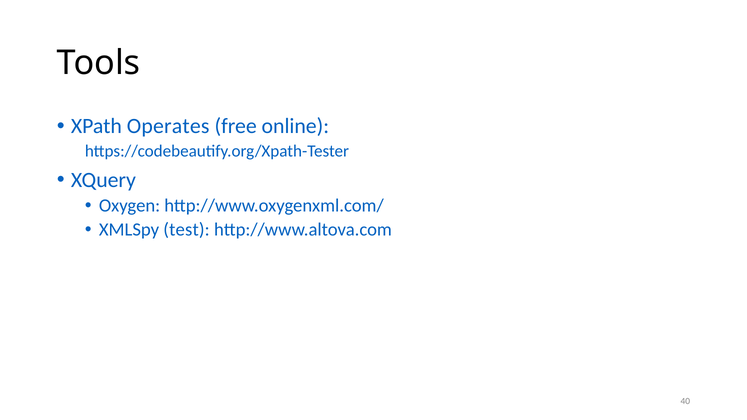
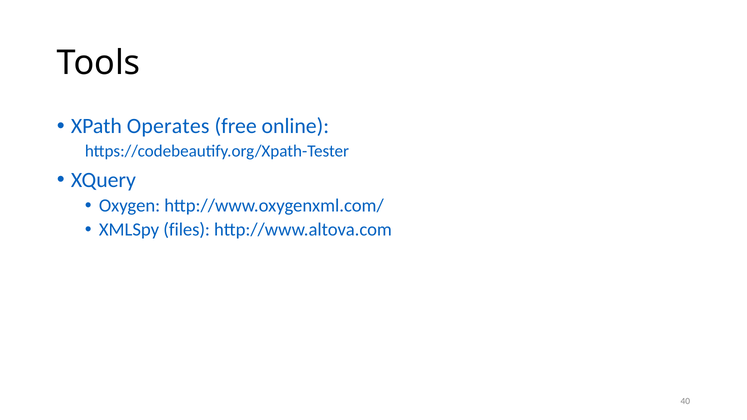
test: test -> files (187, 230)
